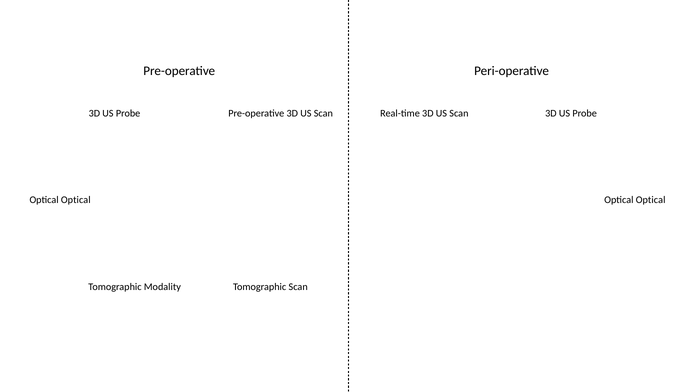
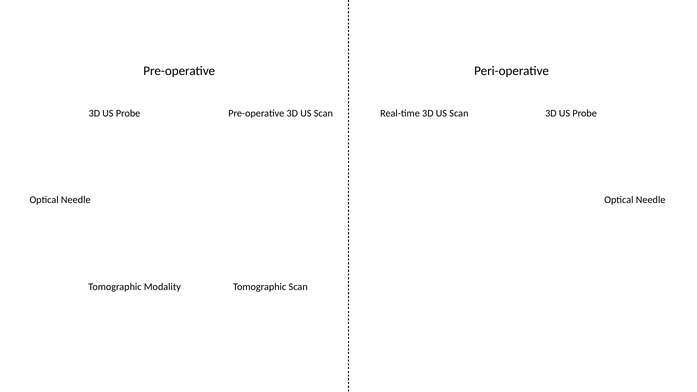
Optical: Optical -> Needle (76, 200)
Optical: Optical -> Needle (651, 200)
